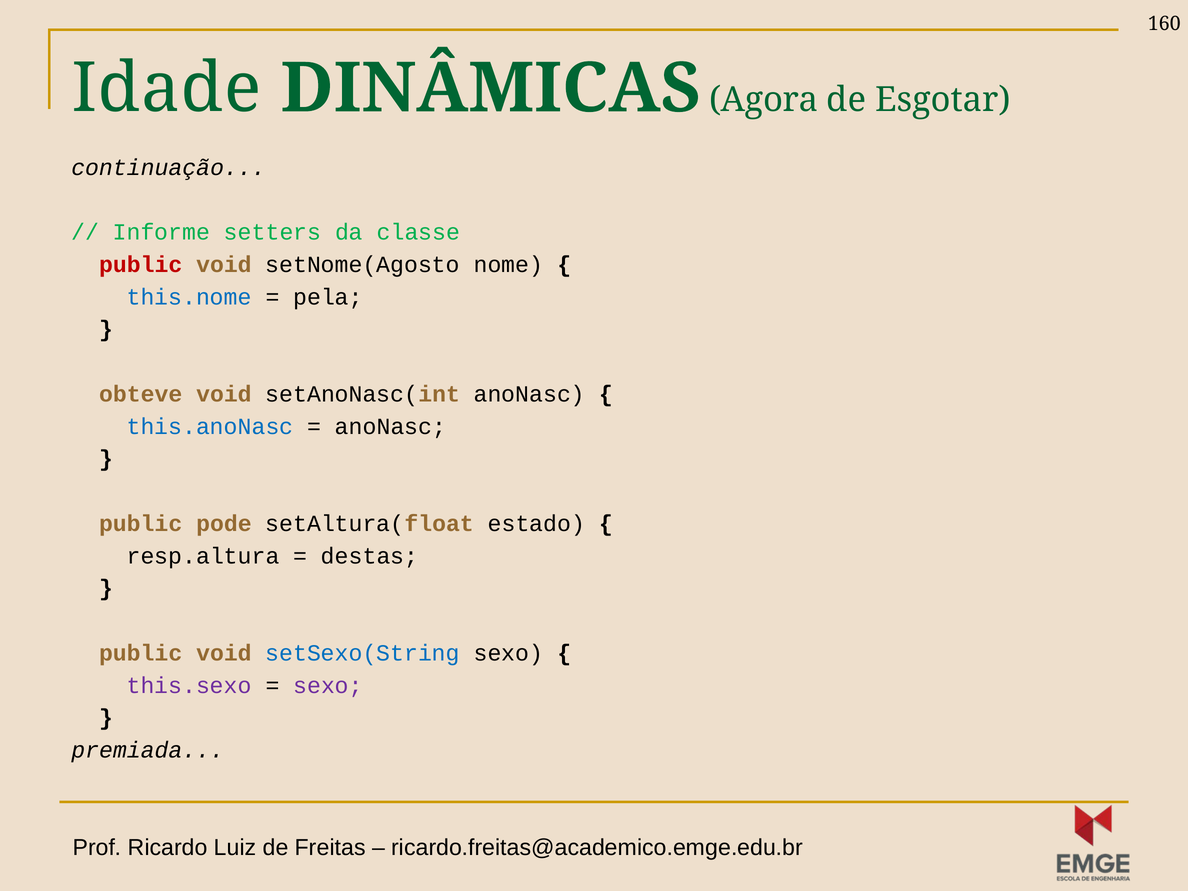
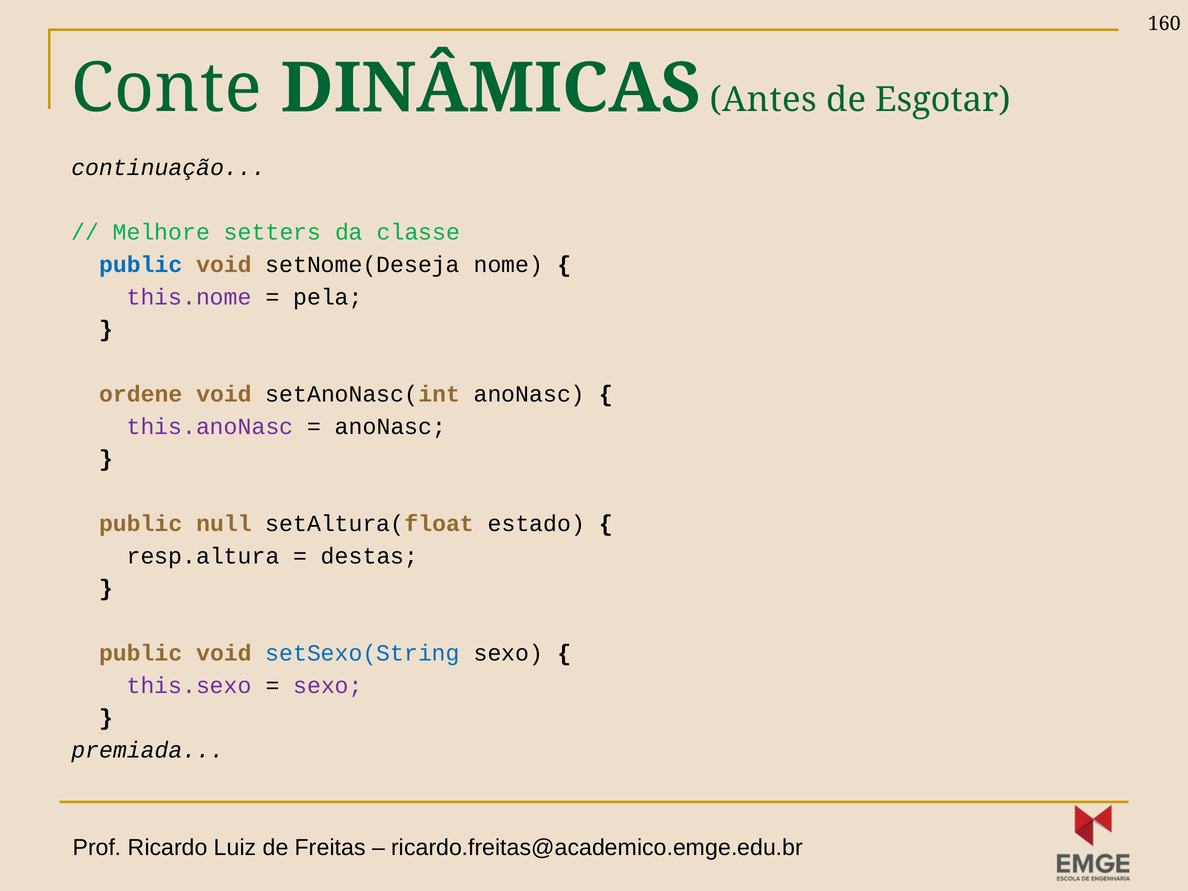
Idade: Idade -> Conte (167, 88)
Agora: Agora -> Antes (763, 100)
Informe: Informe -> Melhore (161, 232)
public colour: red -> blue (141, 265)
setNome(Agosto: setNome(Agosto -> setNome(Deseja (363, 265)
this.nome colour: blue -> purple (189, 297)
obteve: obteve -> ordene (141, 394)
this.anoNasc colour: blue -> purple (210, 426)
pode: pode -> null (224, 524)
